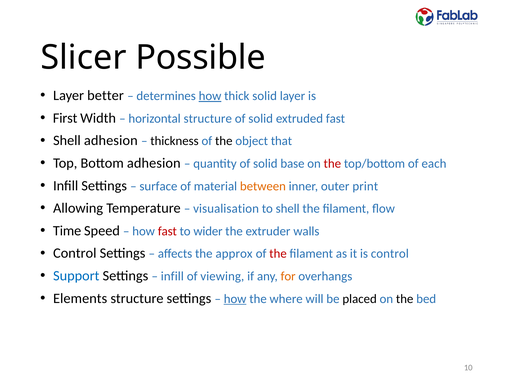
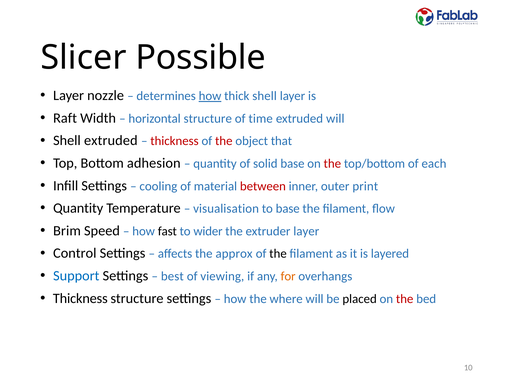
better: better -> nozzle (106, 95)
thick solid: solid -> shell (265, 96)
First: First -> Raft (65, 118)
solid: solid -> time (261, 118)
extruded fast: fast -> will (335, 118)
Shell adhesion: adhesion -> extruded (111, 140)
thickness colour: black -> red (174, 141)
the colour: black -> red (224, 141)
surface: surface -> cooling (158, 186)
between colour: orange -> red (263, 186)
Allowing: Allowing -> Quantity (78, 208)
to shell: shell -> base (288, 209)
Time: Time -> Brim (67, 231)
fast colour: red -> black (167, 231)
extruder walls: walls -> layer (306, 231)
the colour: red -> black (278, 254)
is control: control -> layered (390, 254)
infill: infill -> best (172, 276)
Elements: Elements -> Thickness (80, 298)
how underline: present -> none (235, 299)
the colour: black -> red (405, 299)
